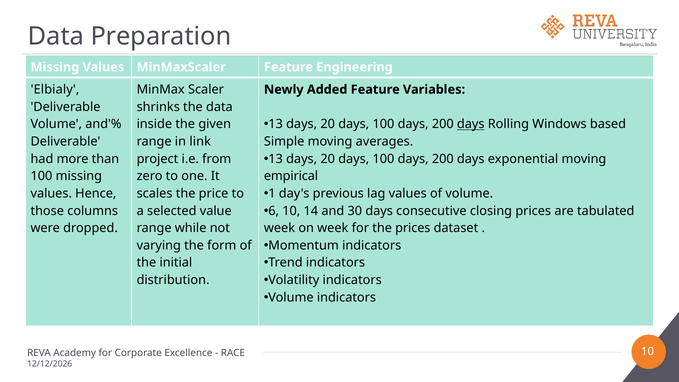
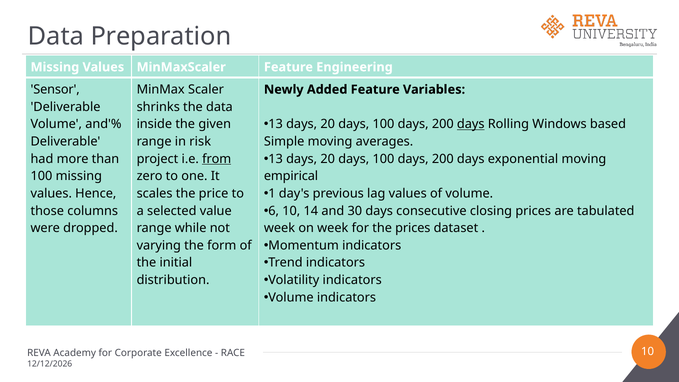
Elbialy: Elbialy -> Sensor (55, 90)
link: link -> risk (200, 141)
from underline: none -> present (217, 159)
